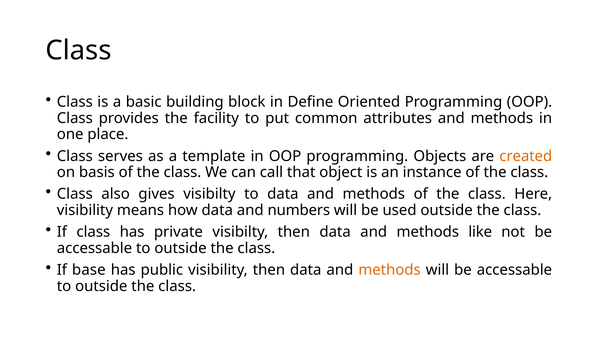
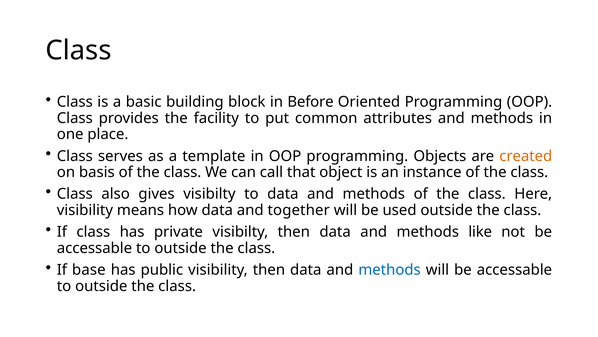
Define: Define -> Before (311, 102)
numbers: numbers -> together (299, 210)
methods colour: orange -> blue (390, 269)
